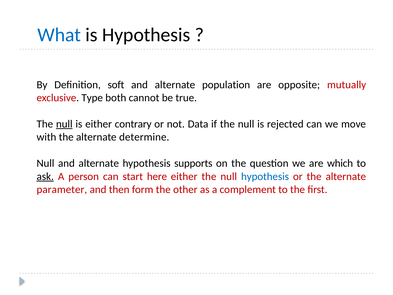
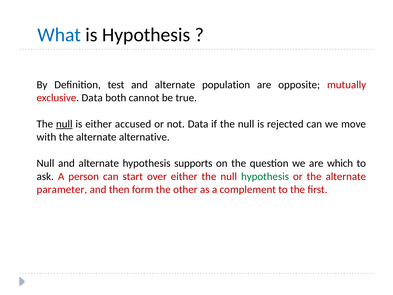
soft: soft -> test (116, 85)
exclusive Type: Type -> Data (92, 98)
contrary: contrary -> accused (133, 124)
determine: determine -> alternative (144, 137)
ask underline: present -> none (45, 176)
here: here -> over (157, 176)
hypothesis colour: blue -> green (265, 176)
